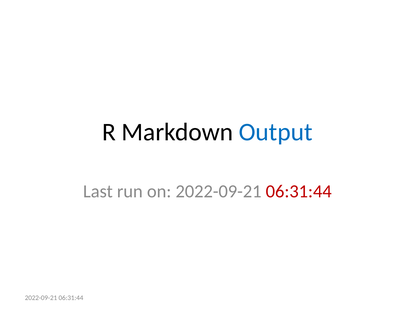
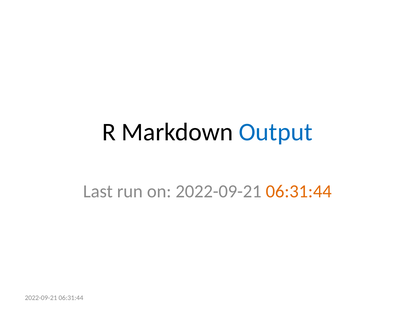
06:31:44 colour: red -> orange (299, 191)
